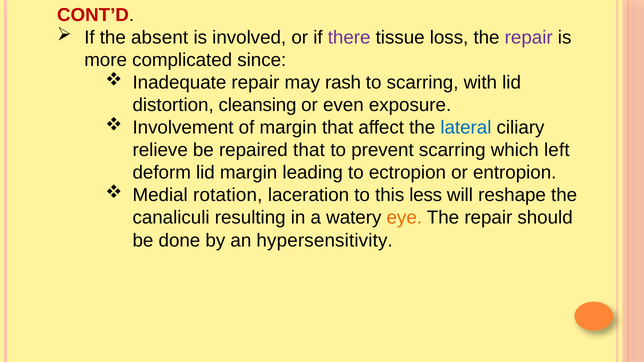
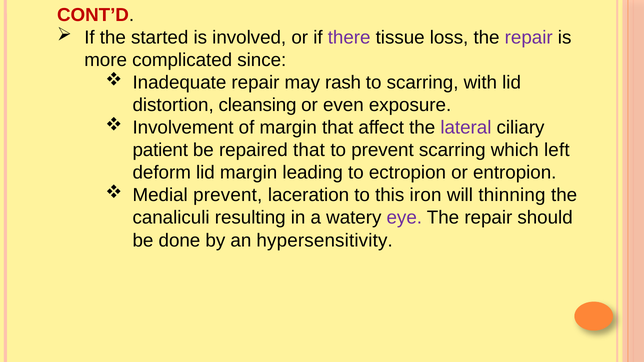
absent: absent -> started (160, 37)
lateral colour: blue -> purple (466, 128)
relieve: relieve -> patient (160, 150)
Medial rotation: rotation -> prevent (228, 195)
less: less -> iron (426, 195)
reshape: reshape -> thinning (512, 195)
eye colour: orange -> purple (404, 218)
